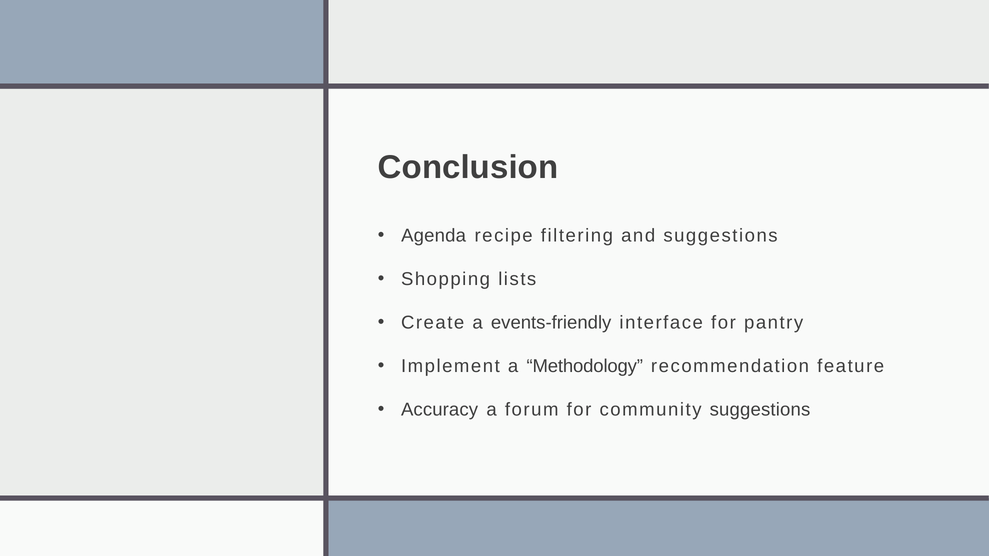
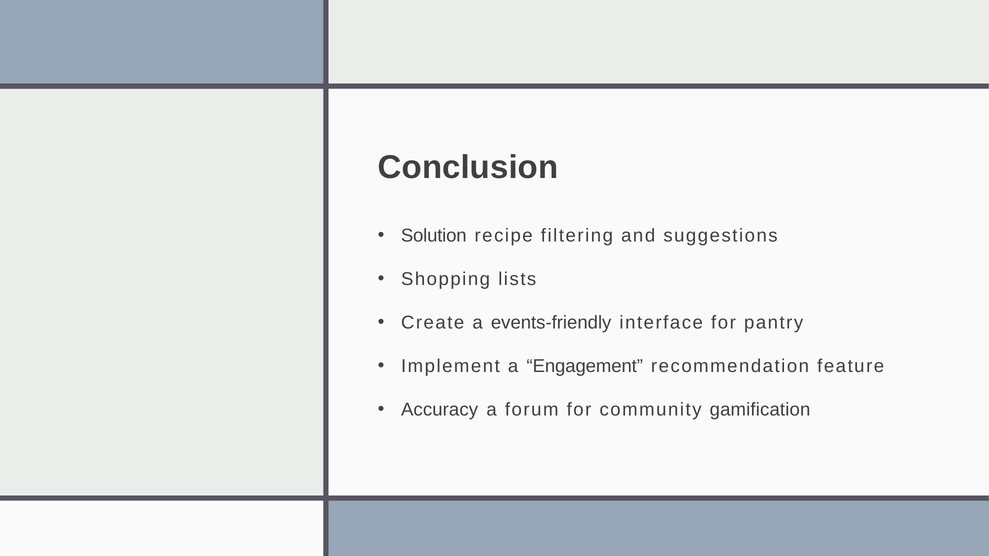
Agenda: Agenda -> Solution (434, 236)
Methodology: Methodology -> Engagement (585, 366)
community suggestions: suggestions -> gamification (760, 410)
